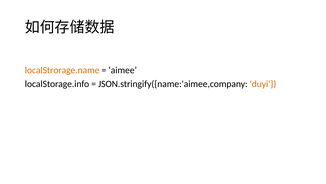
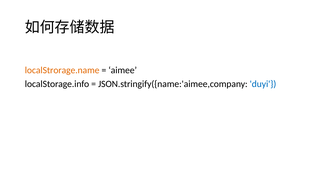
duyi colour: orange -> blue (263, 84)
